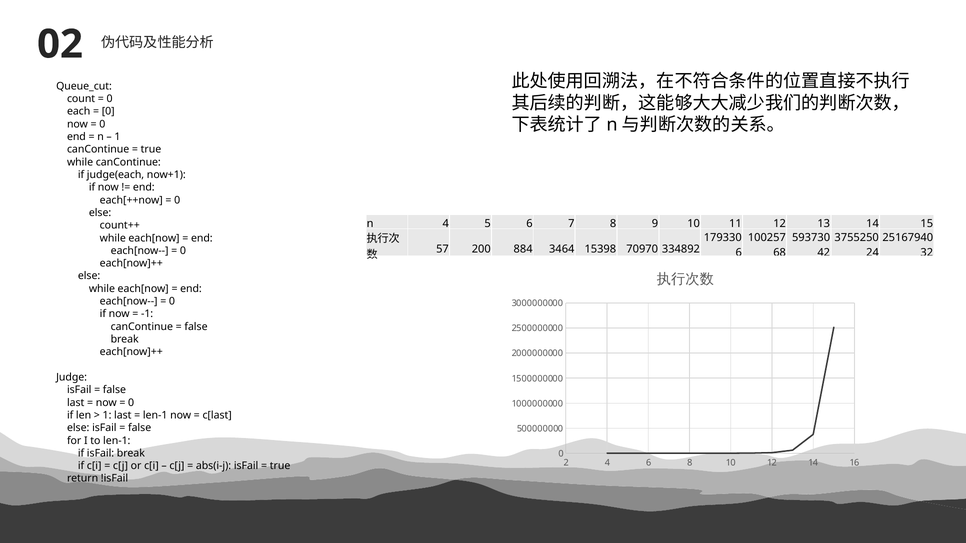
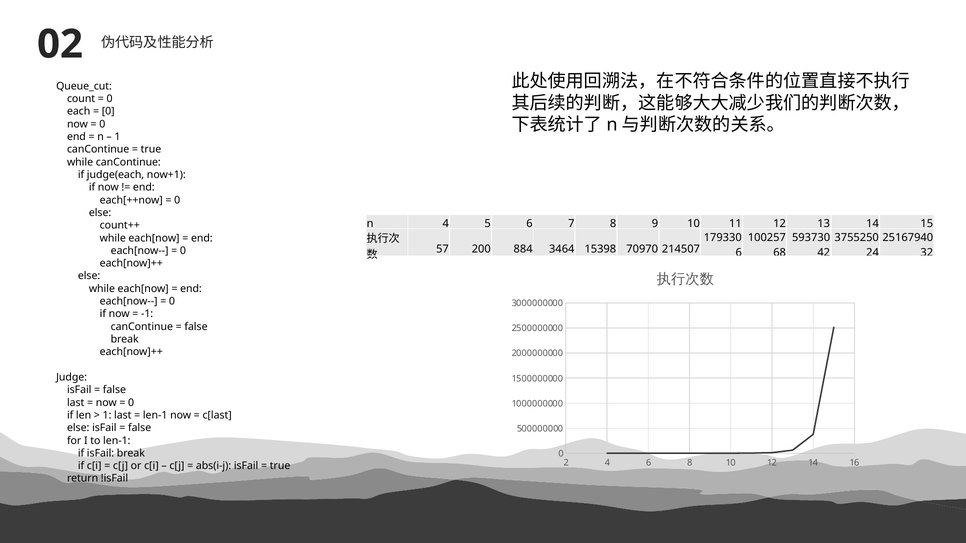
334892: 334892 -> 214507 (681, 249)
